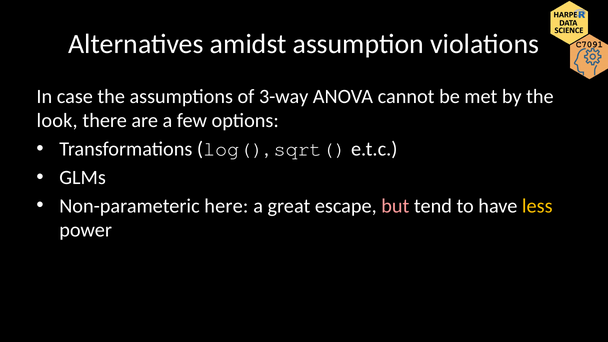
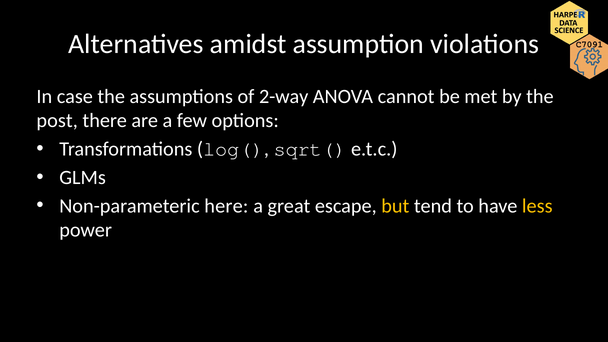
3-way: 3-way -> 2-way (284, 96)
look: look -> post (57, 121)
but colour: pink -> yellow (395, 206)
